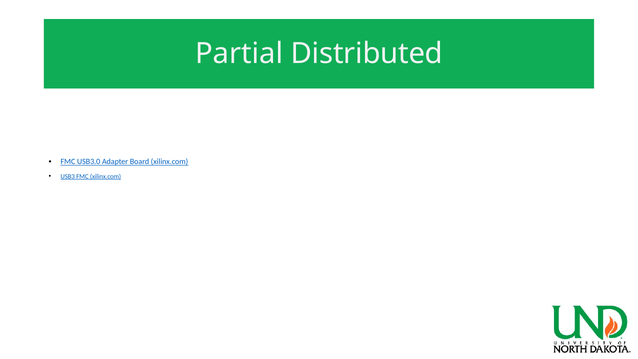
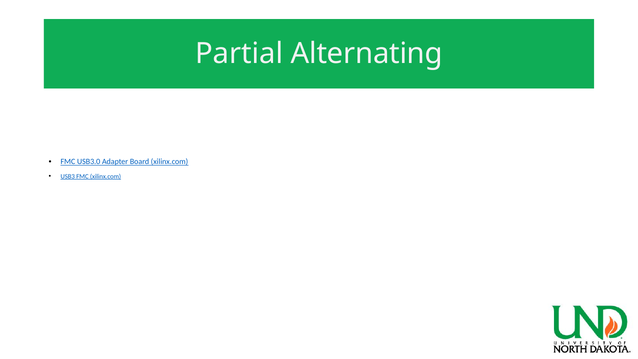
Distributed: Distributed -> Alternating (367, 54)
